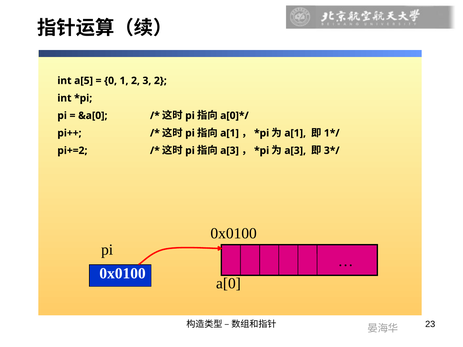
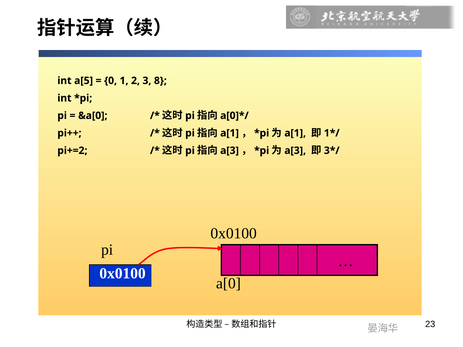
3 2: 2 -> 8 (160, 81)
